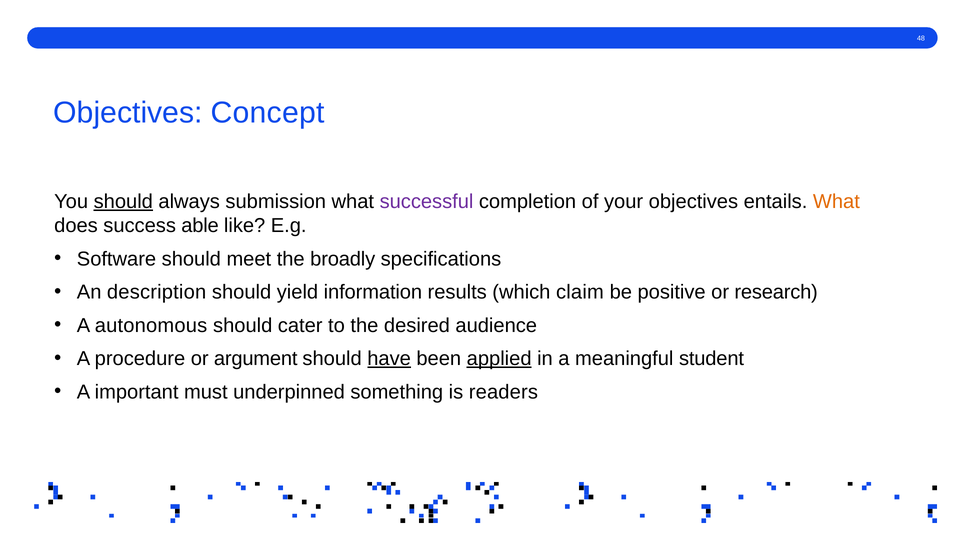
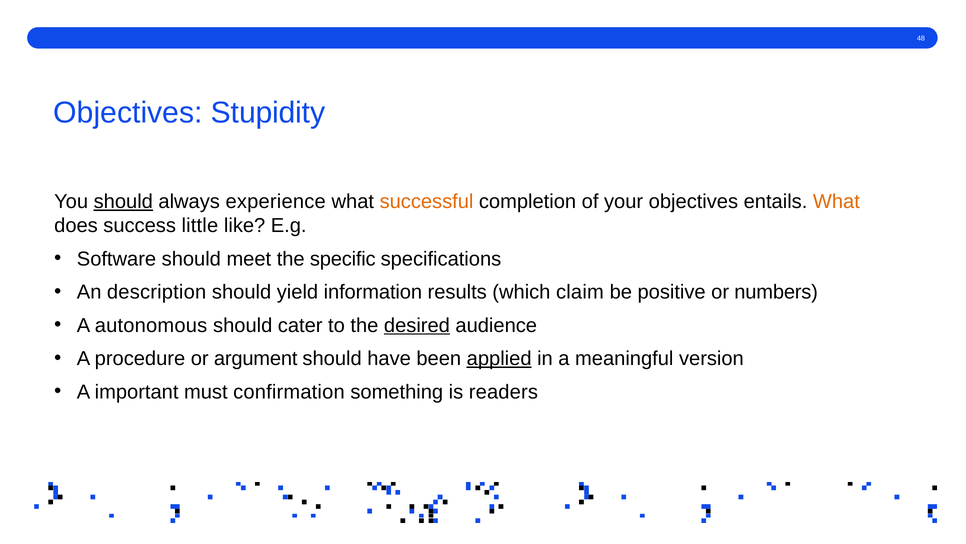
Concept: Concept -> Stupidity (268, 113)
submission: submission -> experience (276, 201)
successful colour: purple -> orange (427, 201)
able: able -> little (200, 225)
broadly: broadly -> specific (343, 259)
research: research -> numbers (776, 292)
desired underline: none -> present (417, 325)
have underline: present -> none (389, 358)
student: student -> version (711, 358)
underpinned: underpinned -> confirmation (289, 391)
